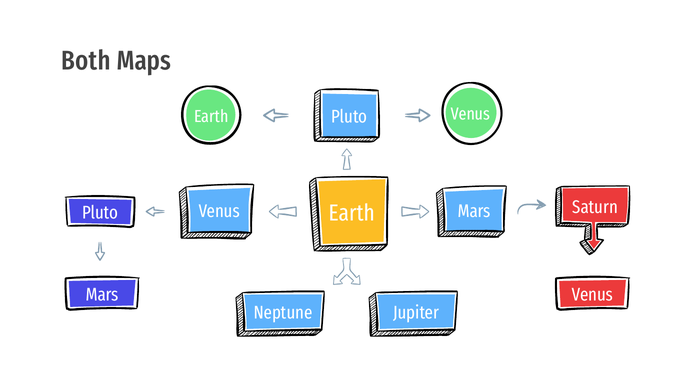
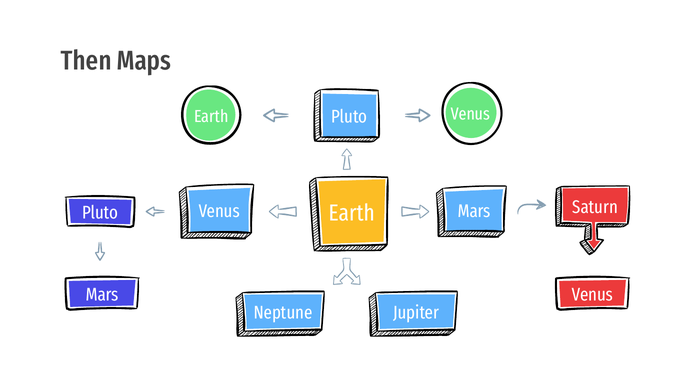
Both: Both -> Then (86, 61)
